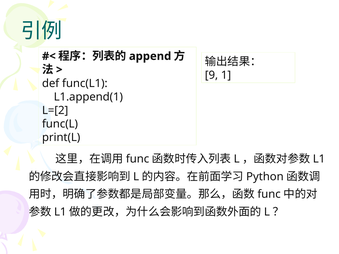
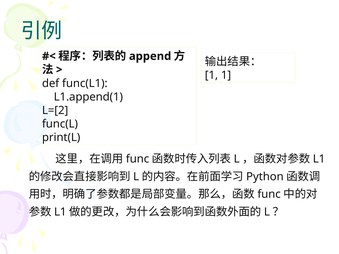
9: 9 -> 1 (211, 75)
